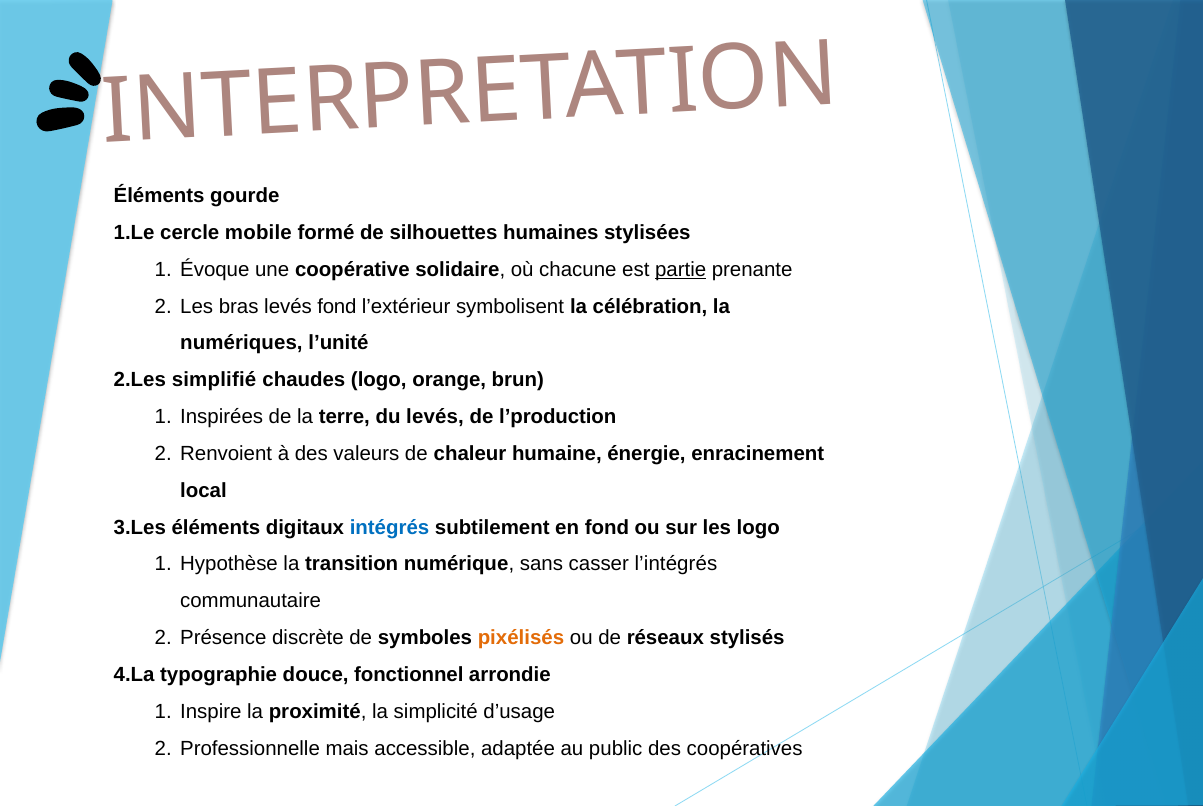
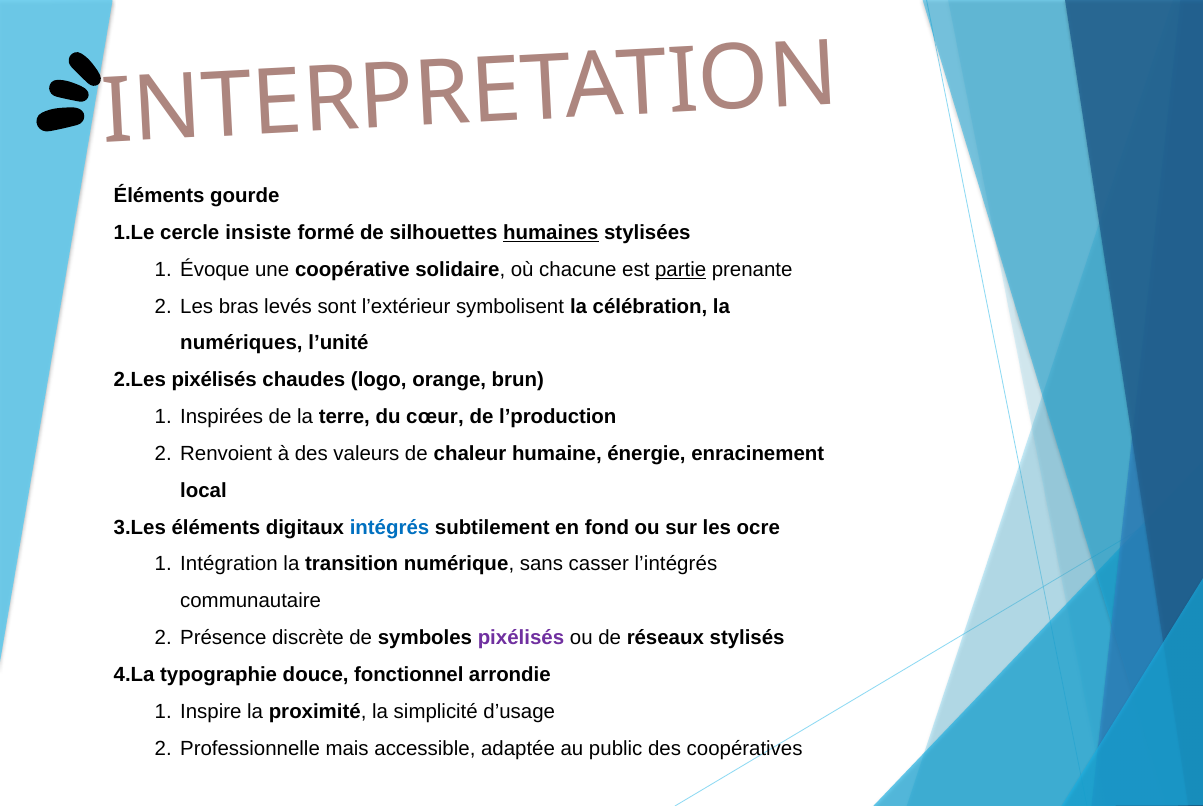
mobile: mobile -> insiste (258, 232)
humaines underline: none -> present (551, 232)
levés fond: fond -> sont (337, 306)
simplifié: simplifié -> pixélisés (214, 380)
du levés: levés -> cœur (435, 417)
les logo: logo -> ocre (758, 527)
Hypothèse: Hypothèse -> Intégration (229, 564)
pixélisés colour: orange -> purple (521, 637)
